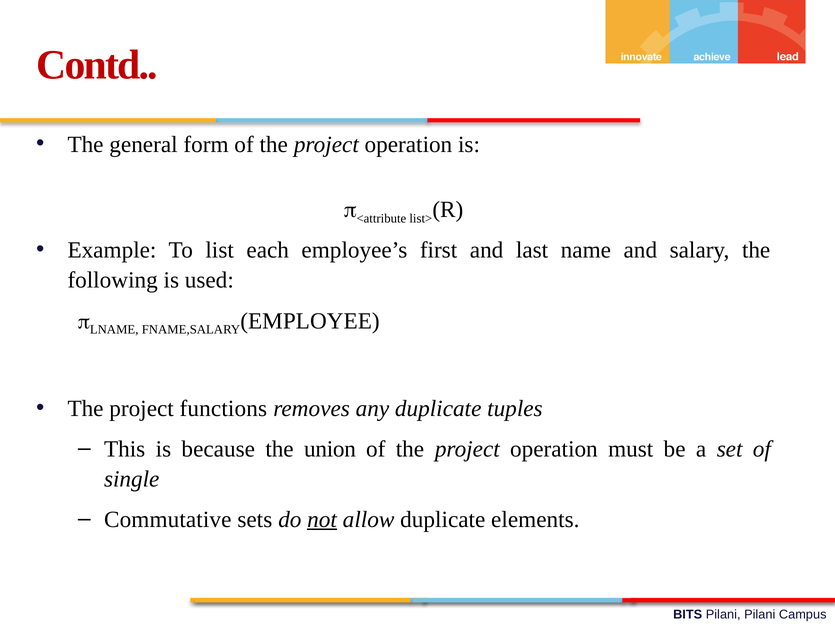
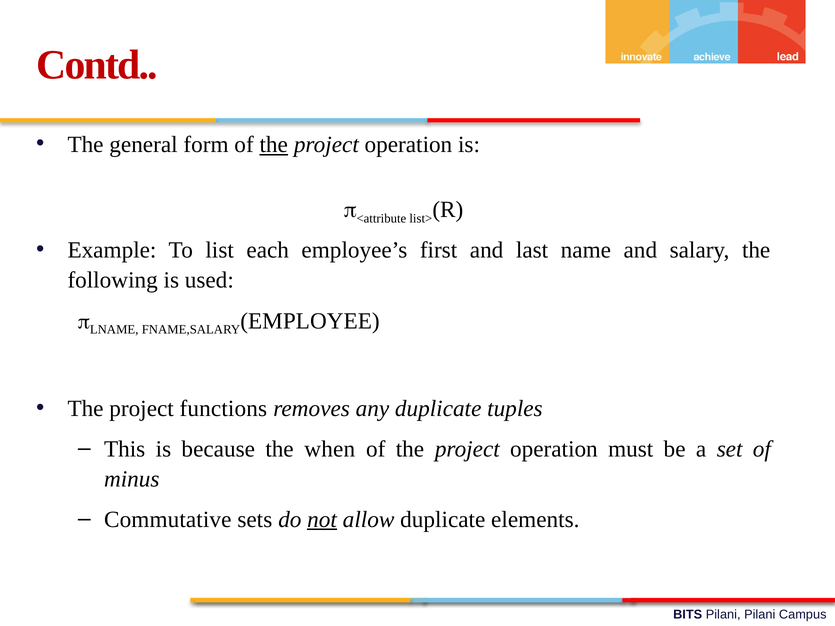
the underline: none -> present (274, 145)
union: union -> when (330, 449)
single: single -> minus (132, 479)
